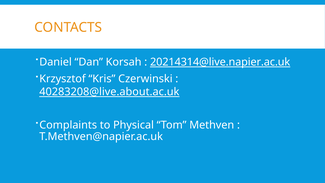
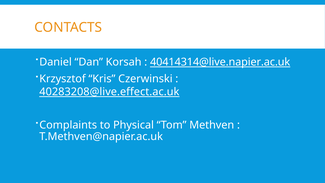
20214314@live.napier.ac.uk: 20214314@live.napier.ac.uk -> 40414314@live.napier.ac.uk (220, 62)
40283208@live.about.ac.uk: 40283208@live.about.ac.uk -> 40283208@live.effect.ac.uk (109, 92)
